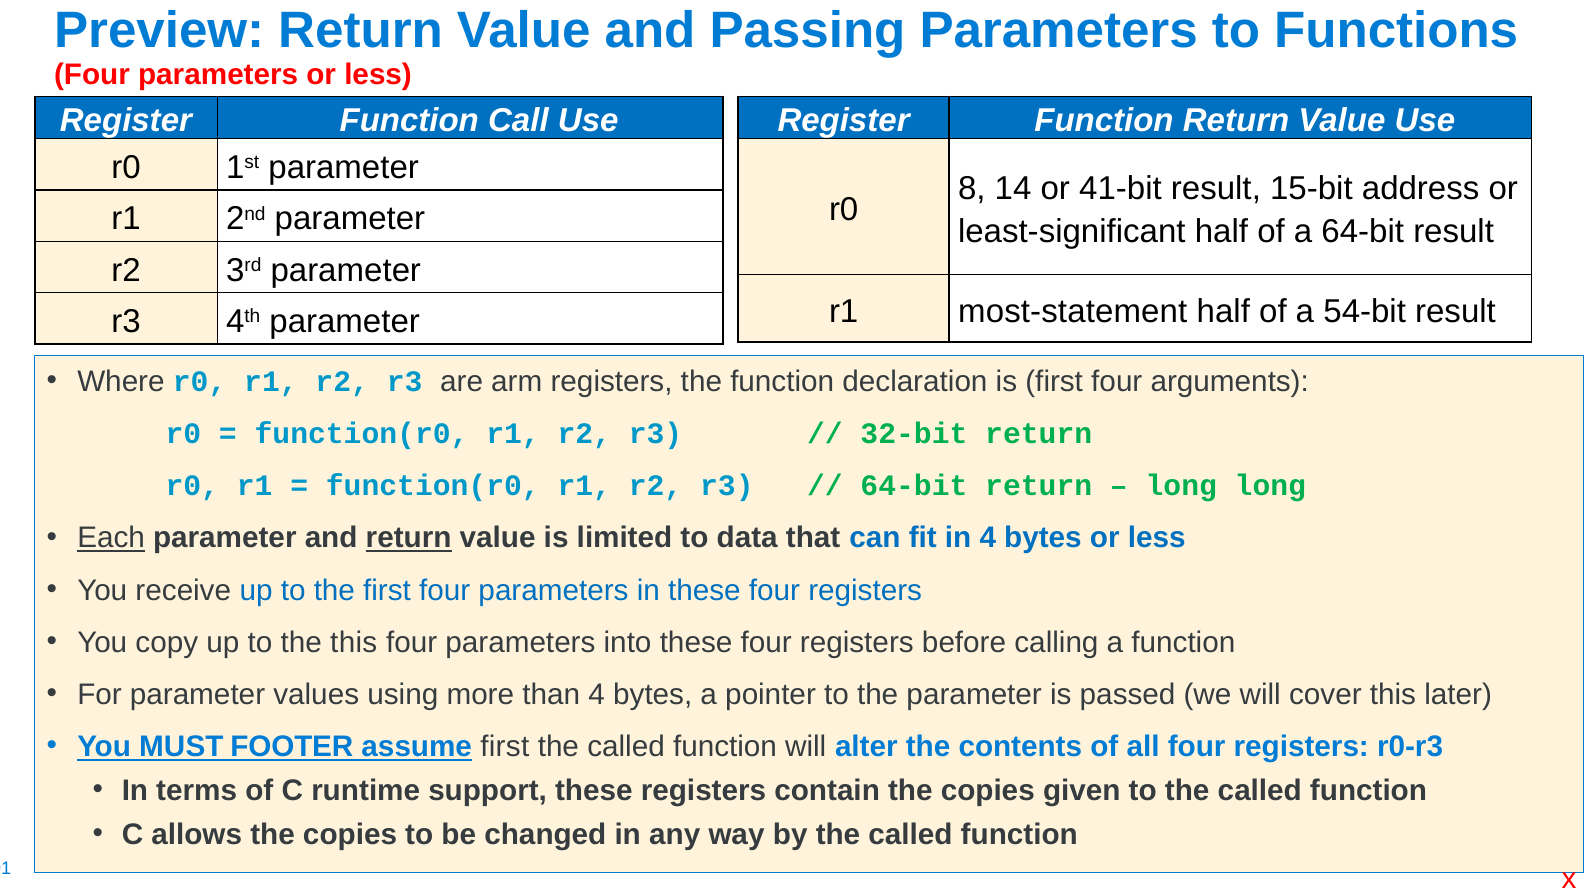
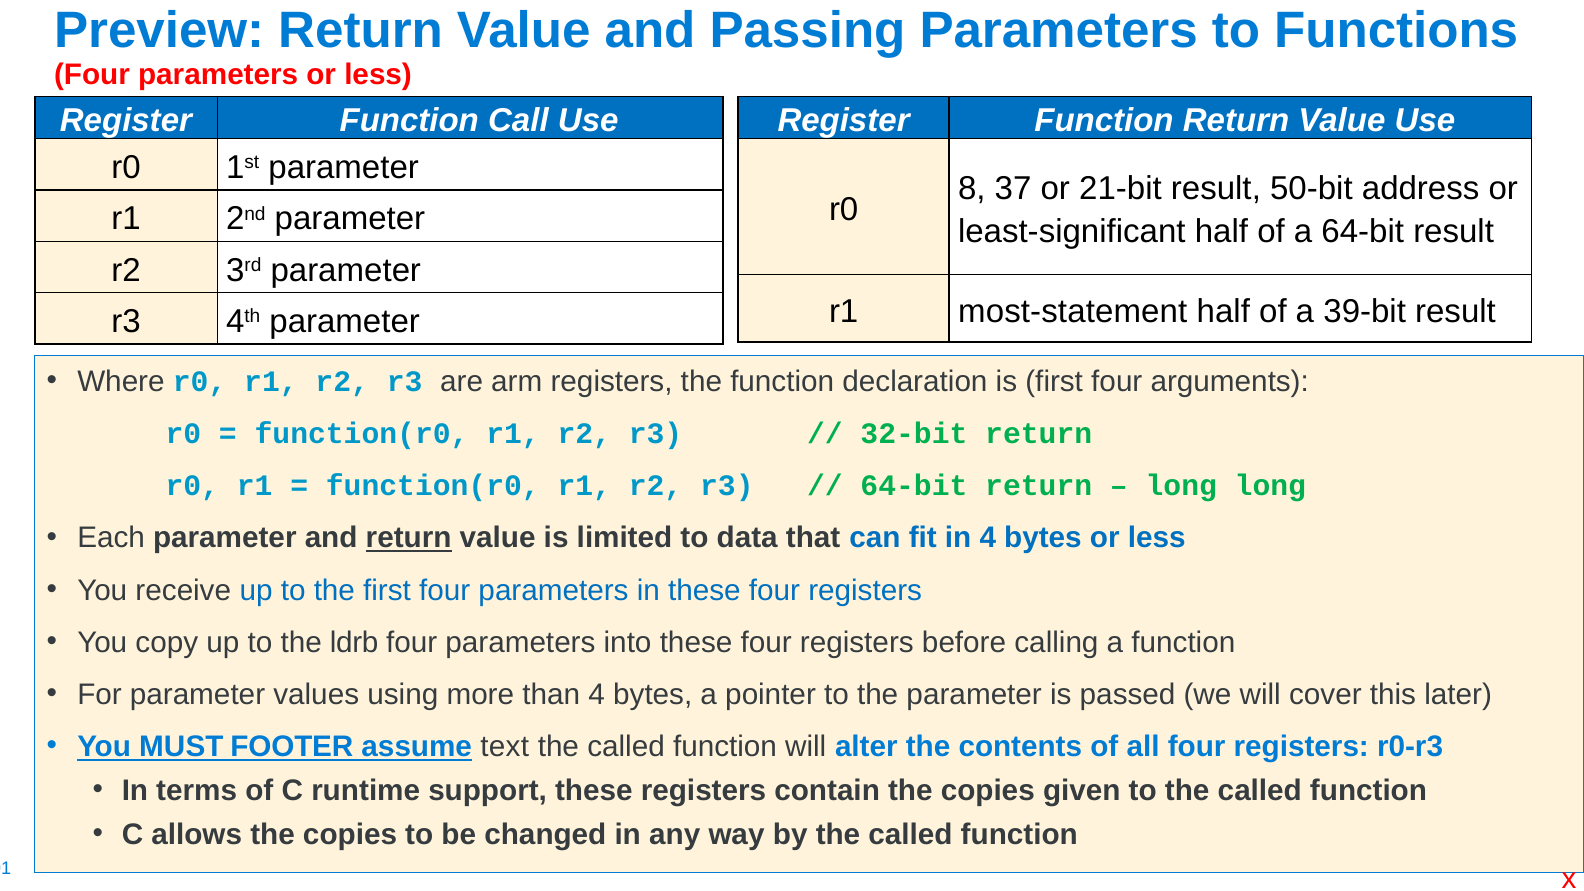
14: 14 -> 37 (1013, 189)
41-bit: 41-bit -> 21-bit (1120, 189)
15-bit: 15-bit -> 50-bit (1311, 189)
54-bit: 54-bit -> 39-bit (1365, 312)
Each underline: present -> none (111, 538)
the this: this -> ldrb (354, 642)
assume first: first -> text (505, 747)
